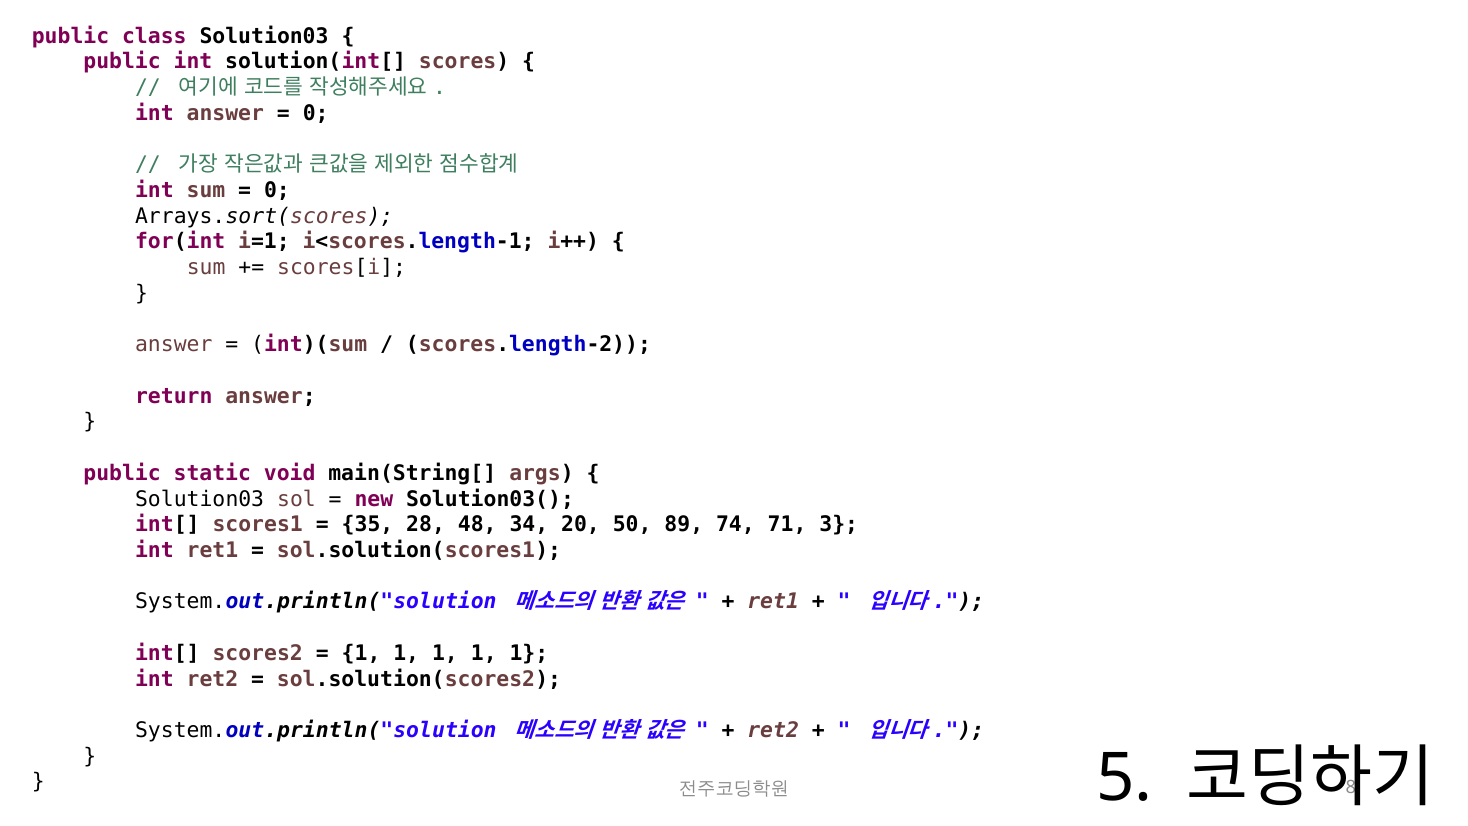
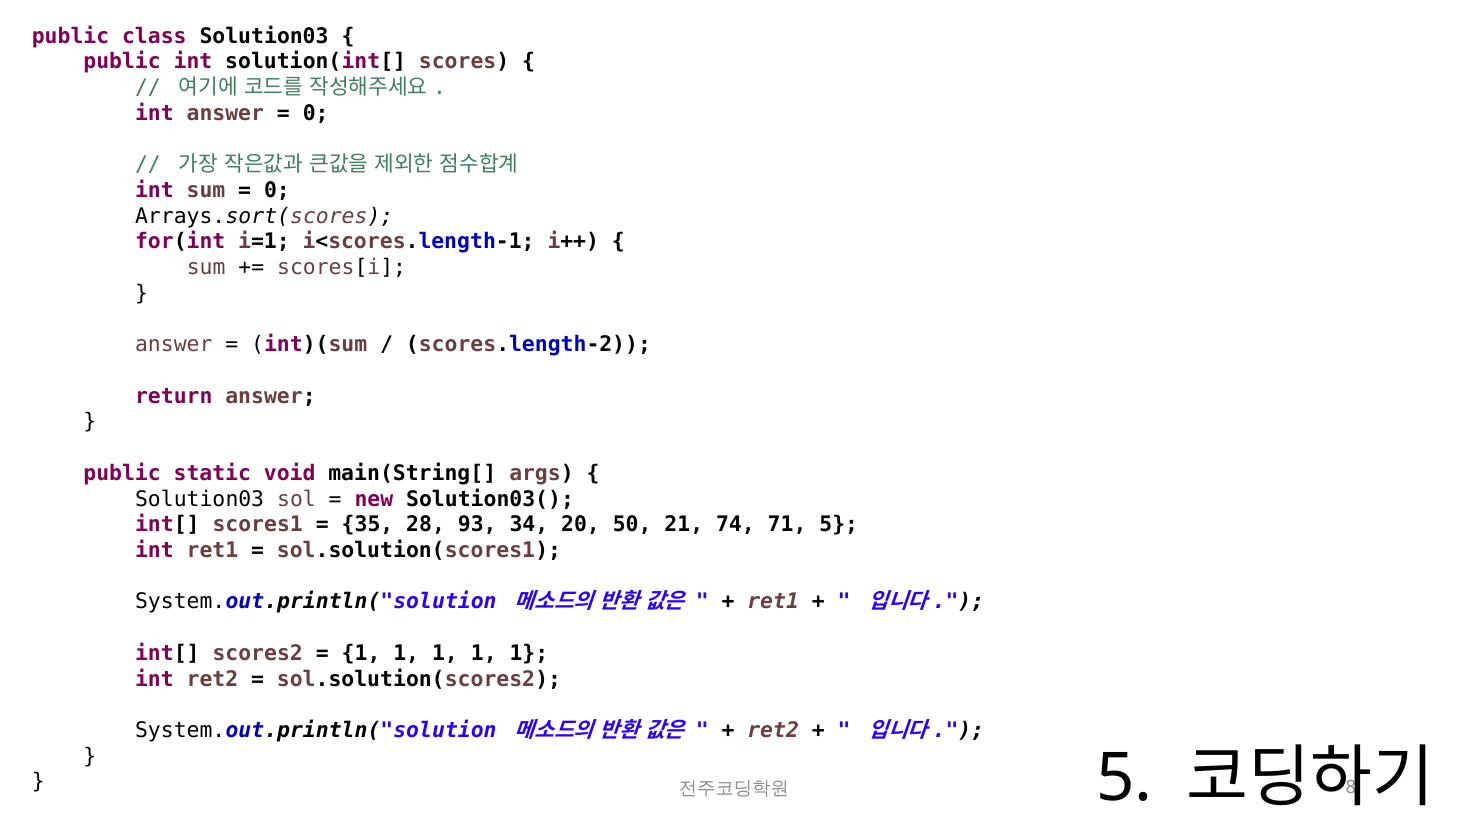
48: 48 -> 93 (477, 525)
89: 89 -> 21 (684, 525)
71 3: 3 -> 5 (839, 525)
